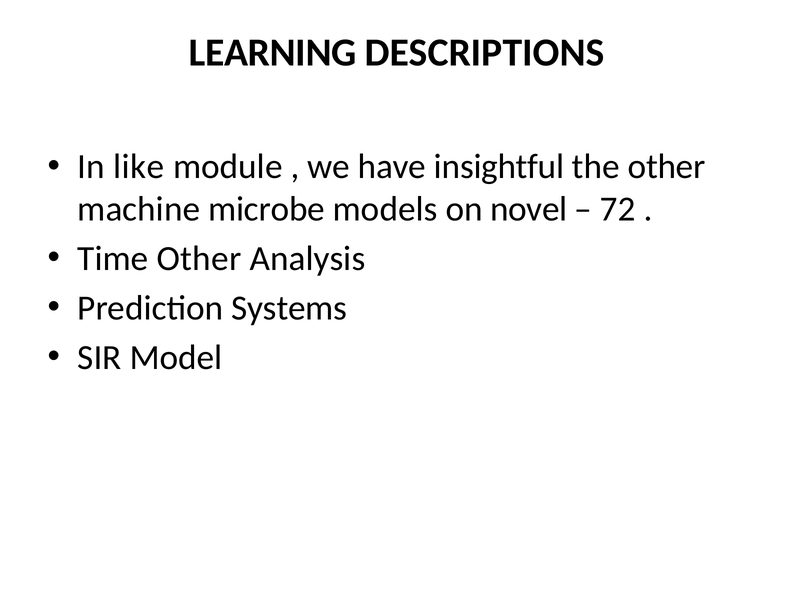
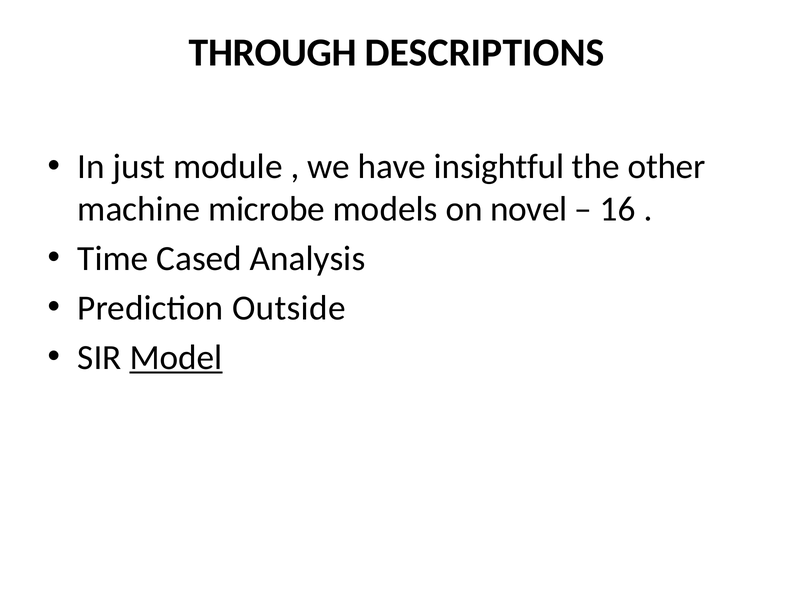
LEARNING: LEARNING -> THROUGH (273, 53)
like: like -> just (139, 167)
72: 72 -> 16 (618, 209)
Time Other: Other -> Cased (199, 258)
Systems: Systems -> Outside (289, 308)
Model underline: none -> present (176, 357)
